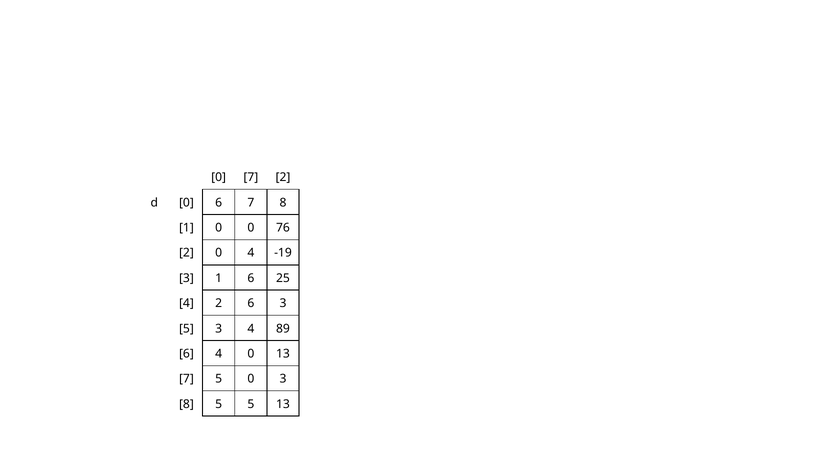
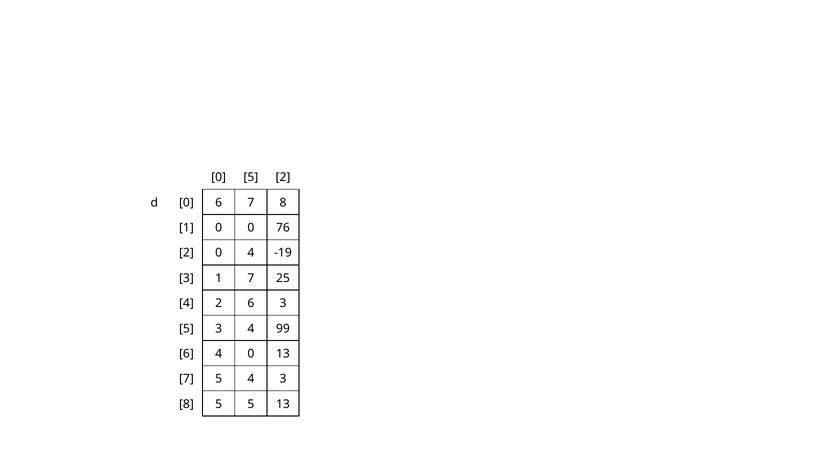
0 7: 7 -> 5 (251, 178)
1 6: 6 -> 7 (251, 278)
89: 89 -> 99 (283, 329)
5 0: 0 -> 4 (251, 379)
